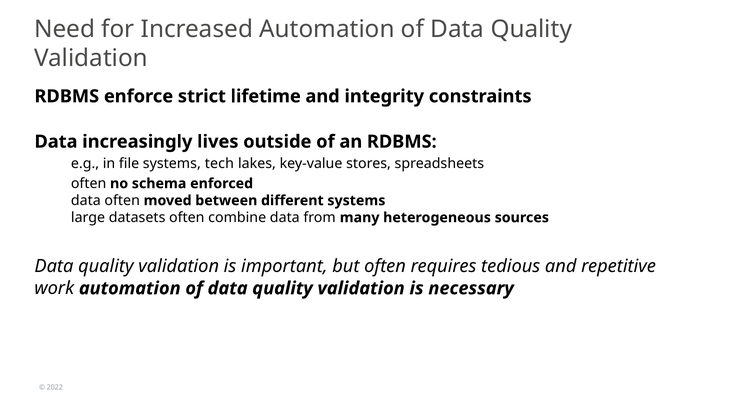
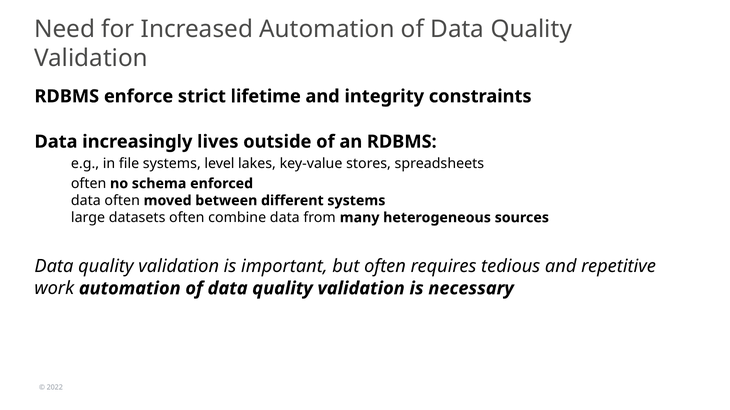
tech: tech -> level (219, 164)
